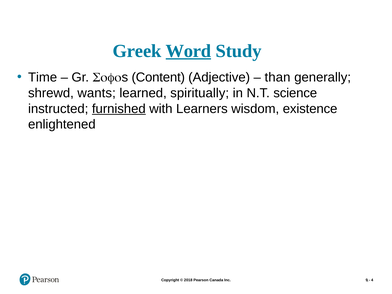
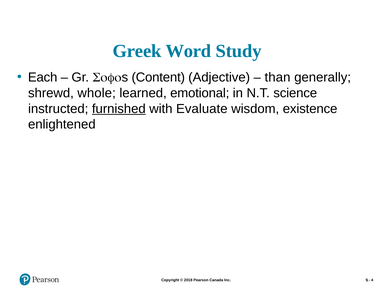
Word underline: present -> none (188, 51)
Time: Time -> Each (43, 77)
wants: wants -> whole (97, 93)
spiritually: spiritually -> emotional (200, 93)
Learners: Learners -> Evaluate (202, 109)
